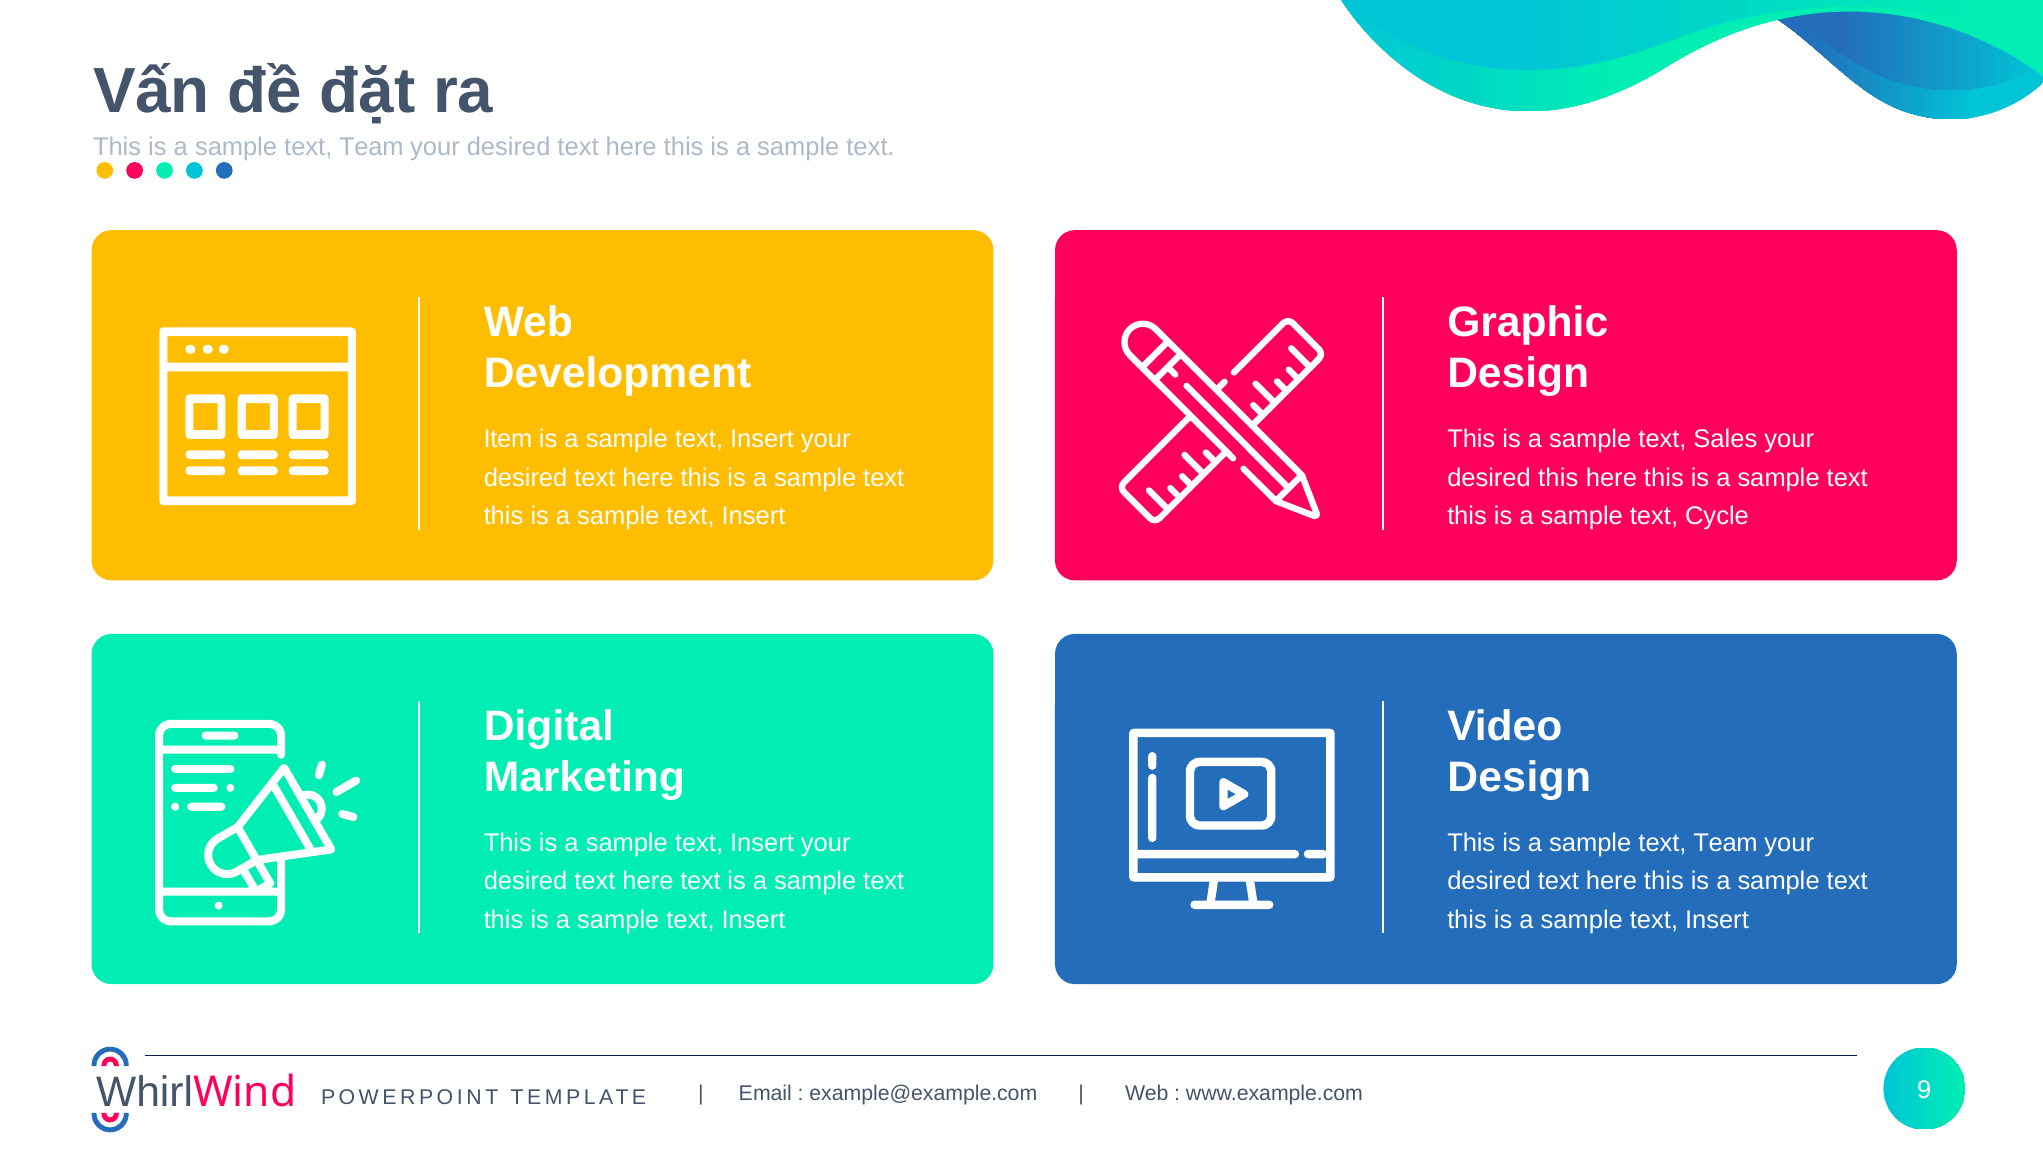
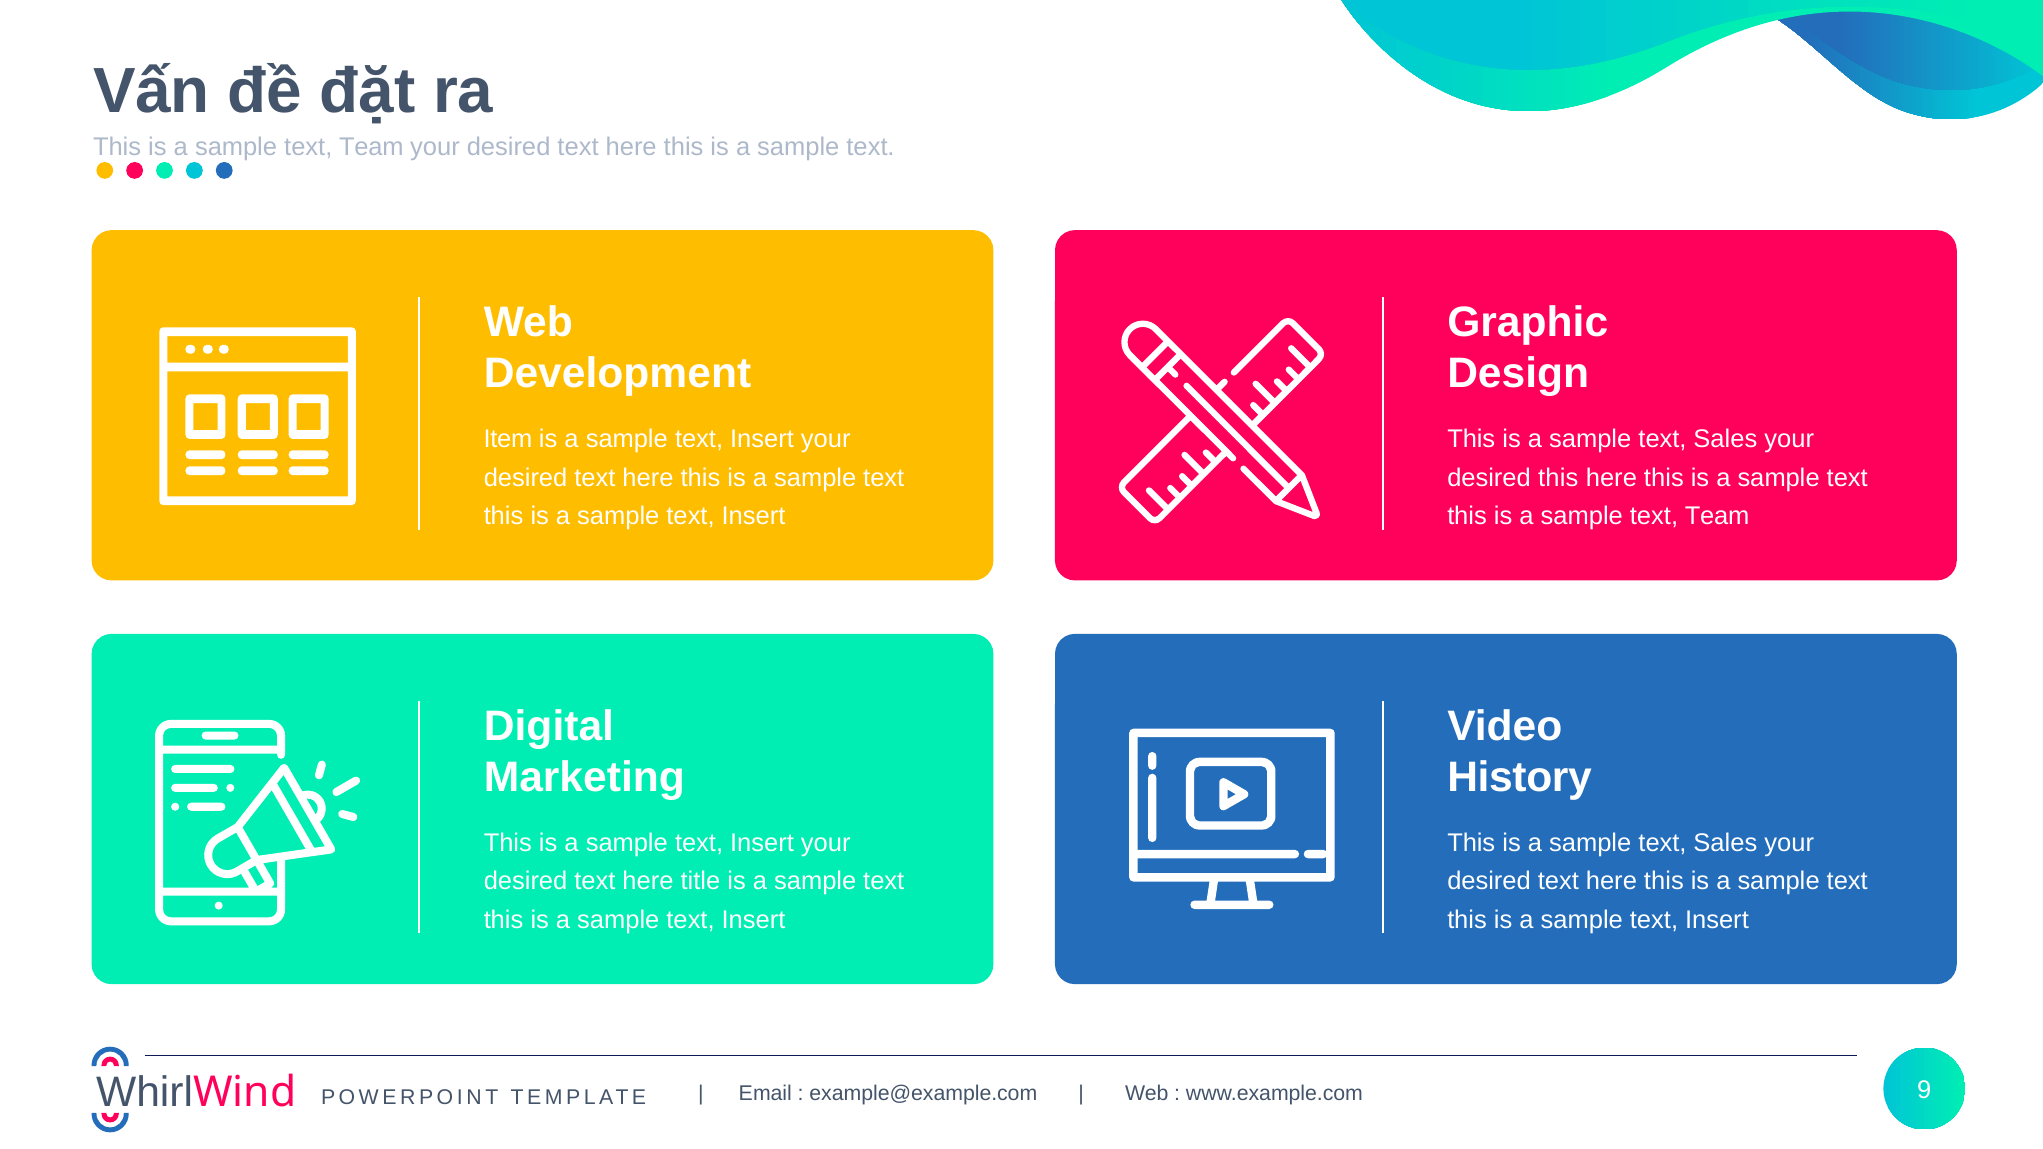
Cycle: Cycle -> Team (1717, 516)
Design: Design -> History (1520, 777)
Team: Team -> Sales (1725, 843)
here text: text -> title (700, 882)
